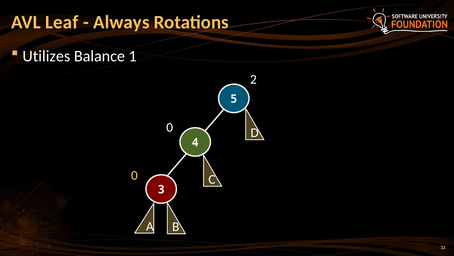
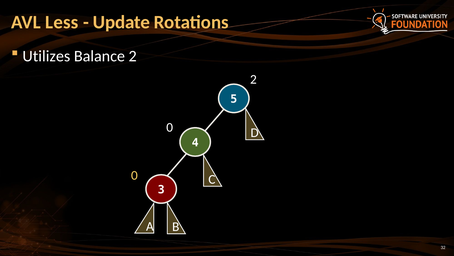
Leaf: Leaf -> Less (62, 22)
Always: Always -> Update (121, 22)
Balance 1: 1 -> 2 (133, 56)
